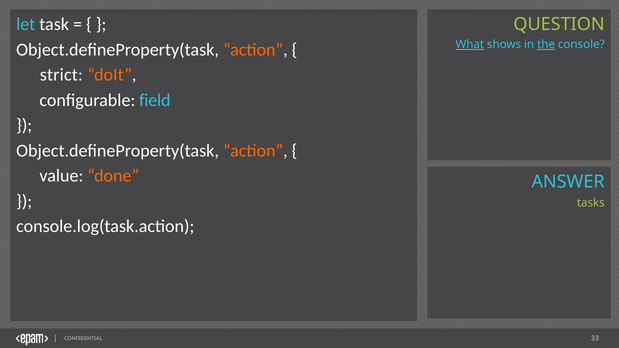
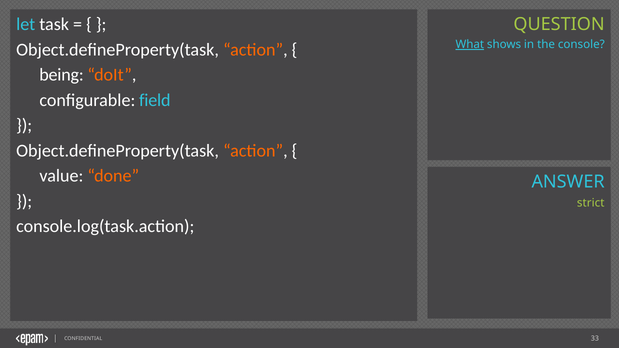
the underline: present -> none (546, 45)
strict: strict -> being (62, 75)
tasks: tasks -> strict (591, 203)
